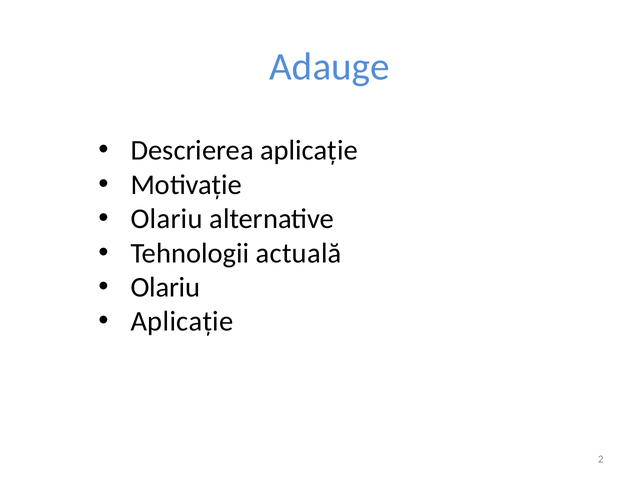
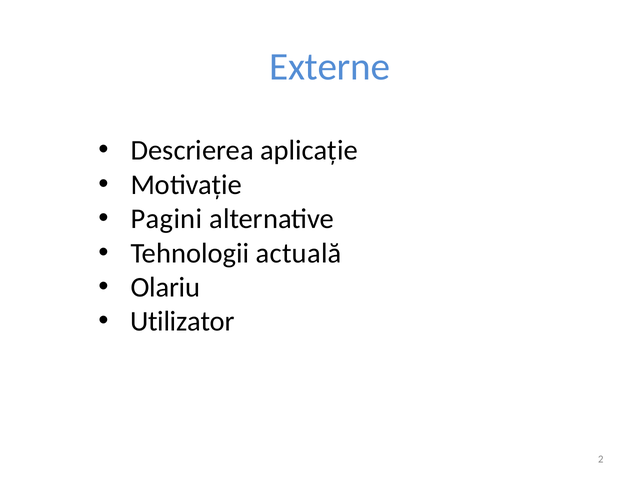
Adauge: Adauge -> Externe (330, 67)
Olariu: Olariu -> Pagini (167, 219)
Aplicație: Aplicație -> Utilizator (182, 322)
